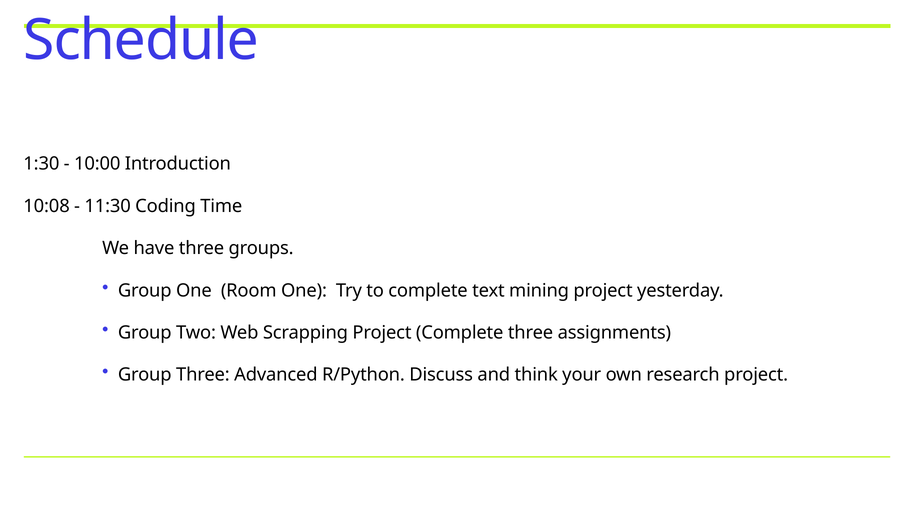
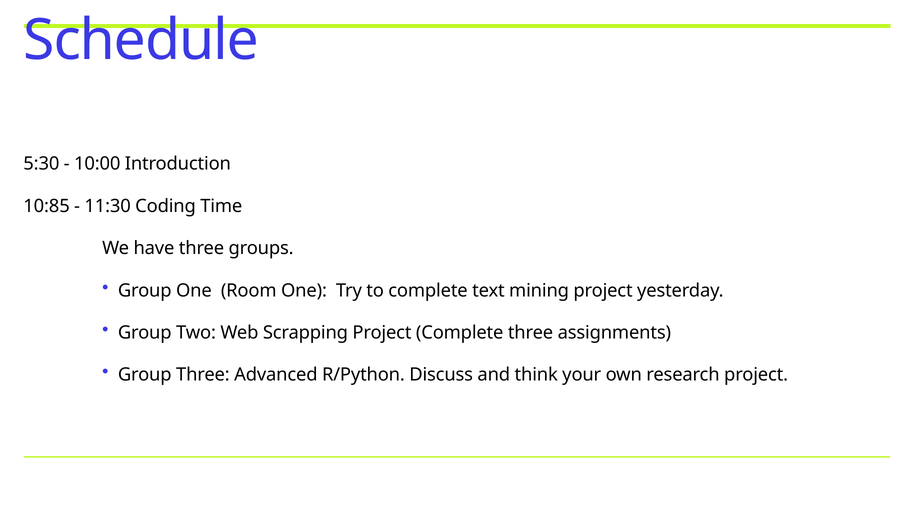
1:30: 1:30 -> 5:30 (41, 164)
10:08: 10:08 -> 10:85 (47, 206)
